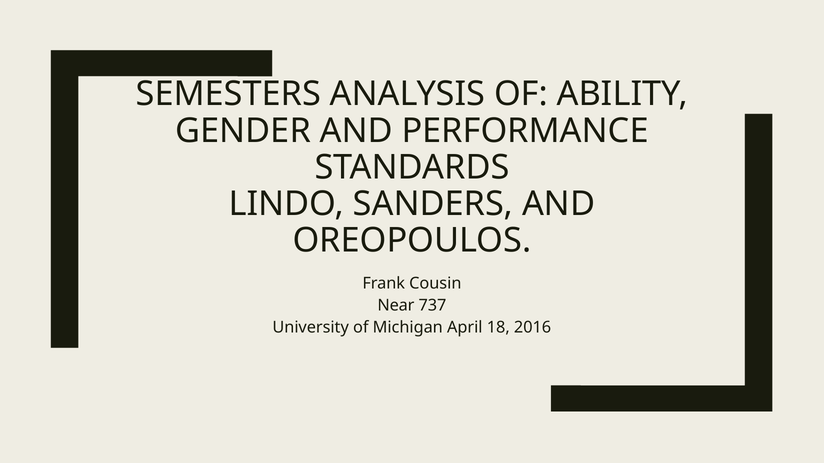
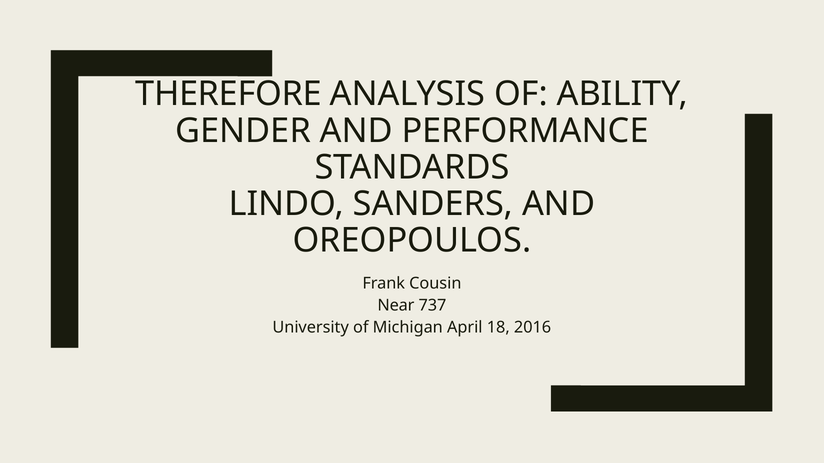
SEMESTERS: SEMESTERS -> THEREFORE (229, 94)
